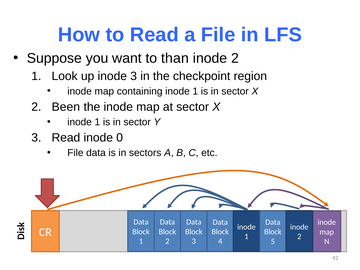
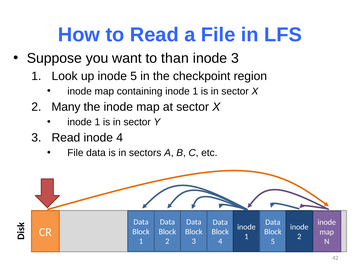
2: 2 -> 3 (235, 58)
inode 3: 3 -> 5 (134, 76)
Been: Been -> Many (66, 107)
inode 0: 0 -> 4 (120, 138)
